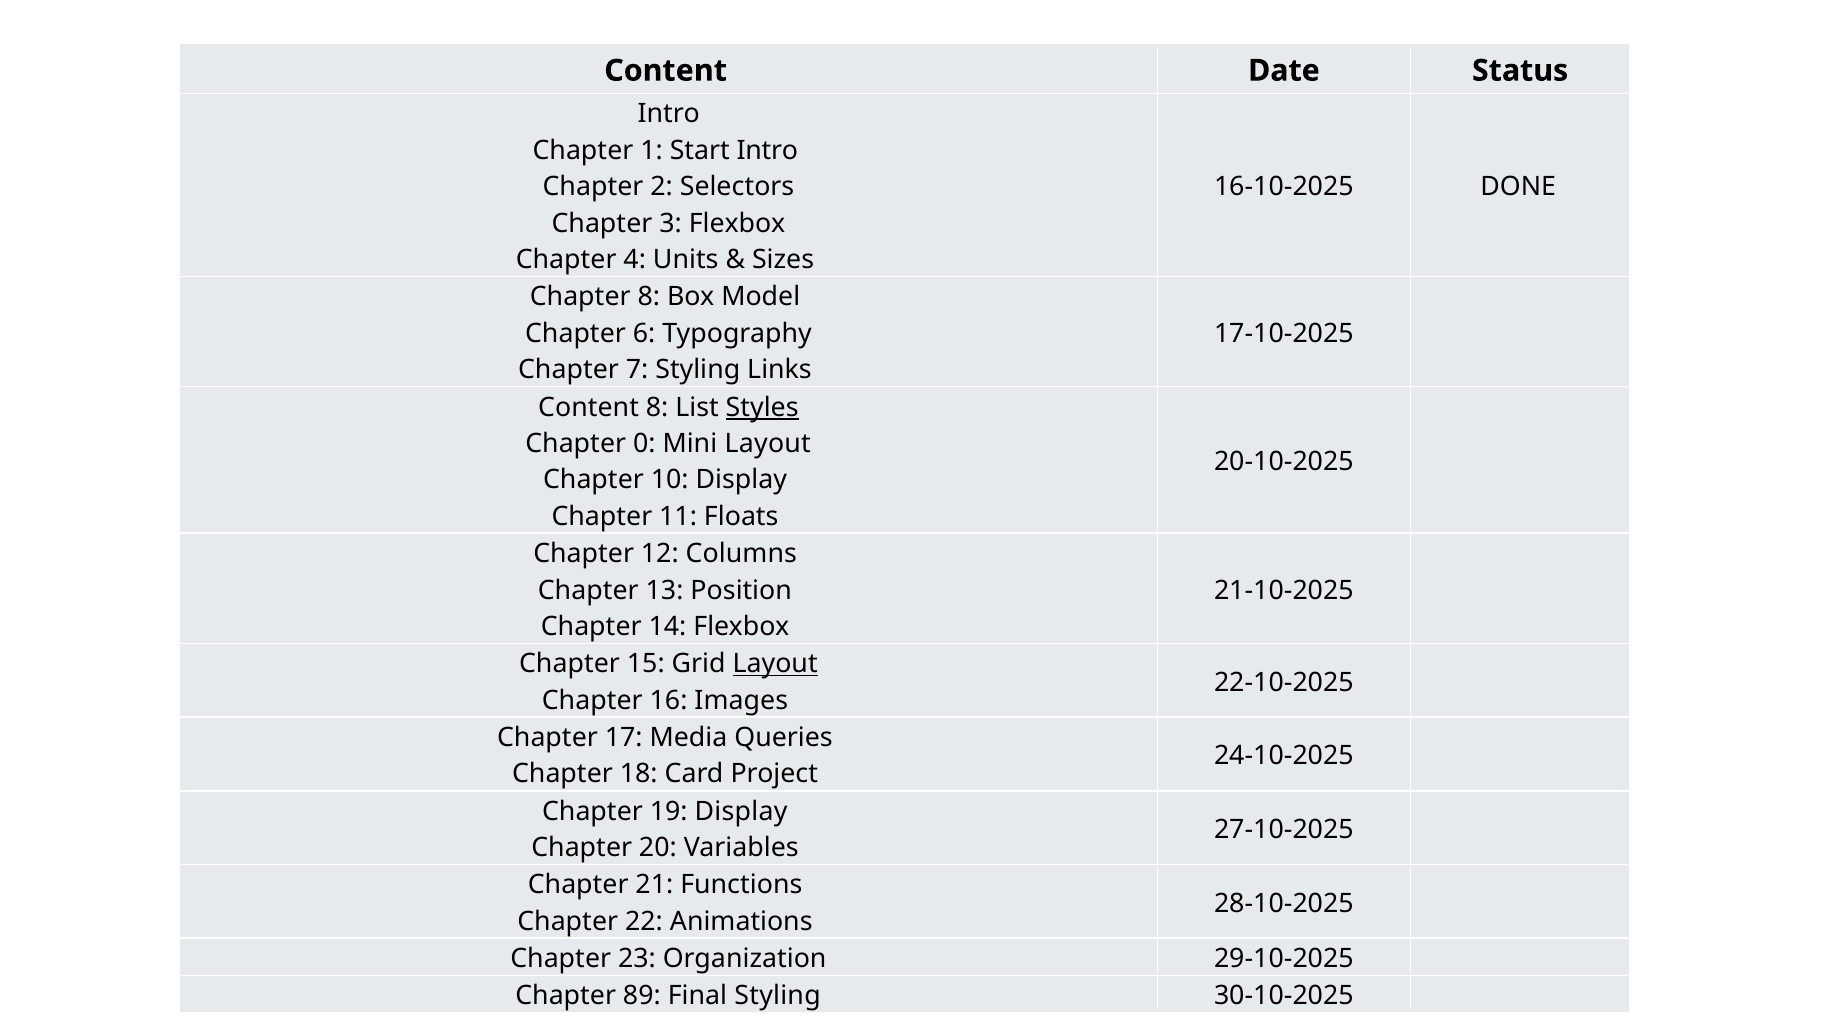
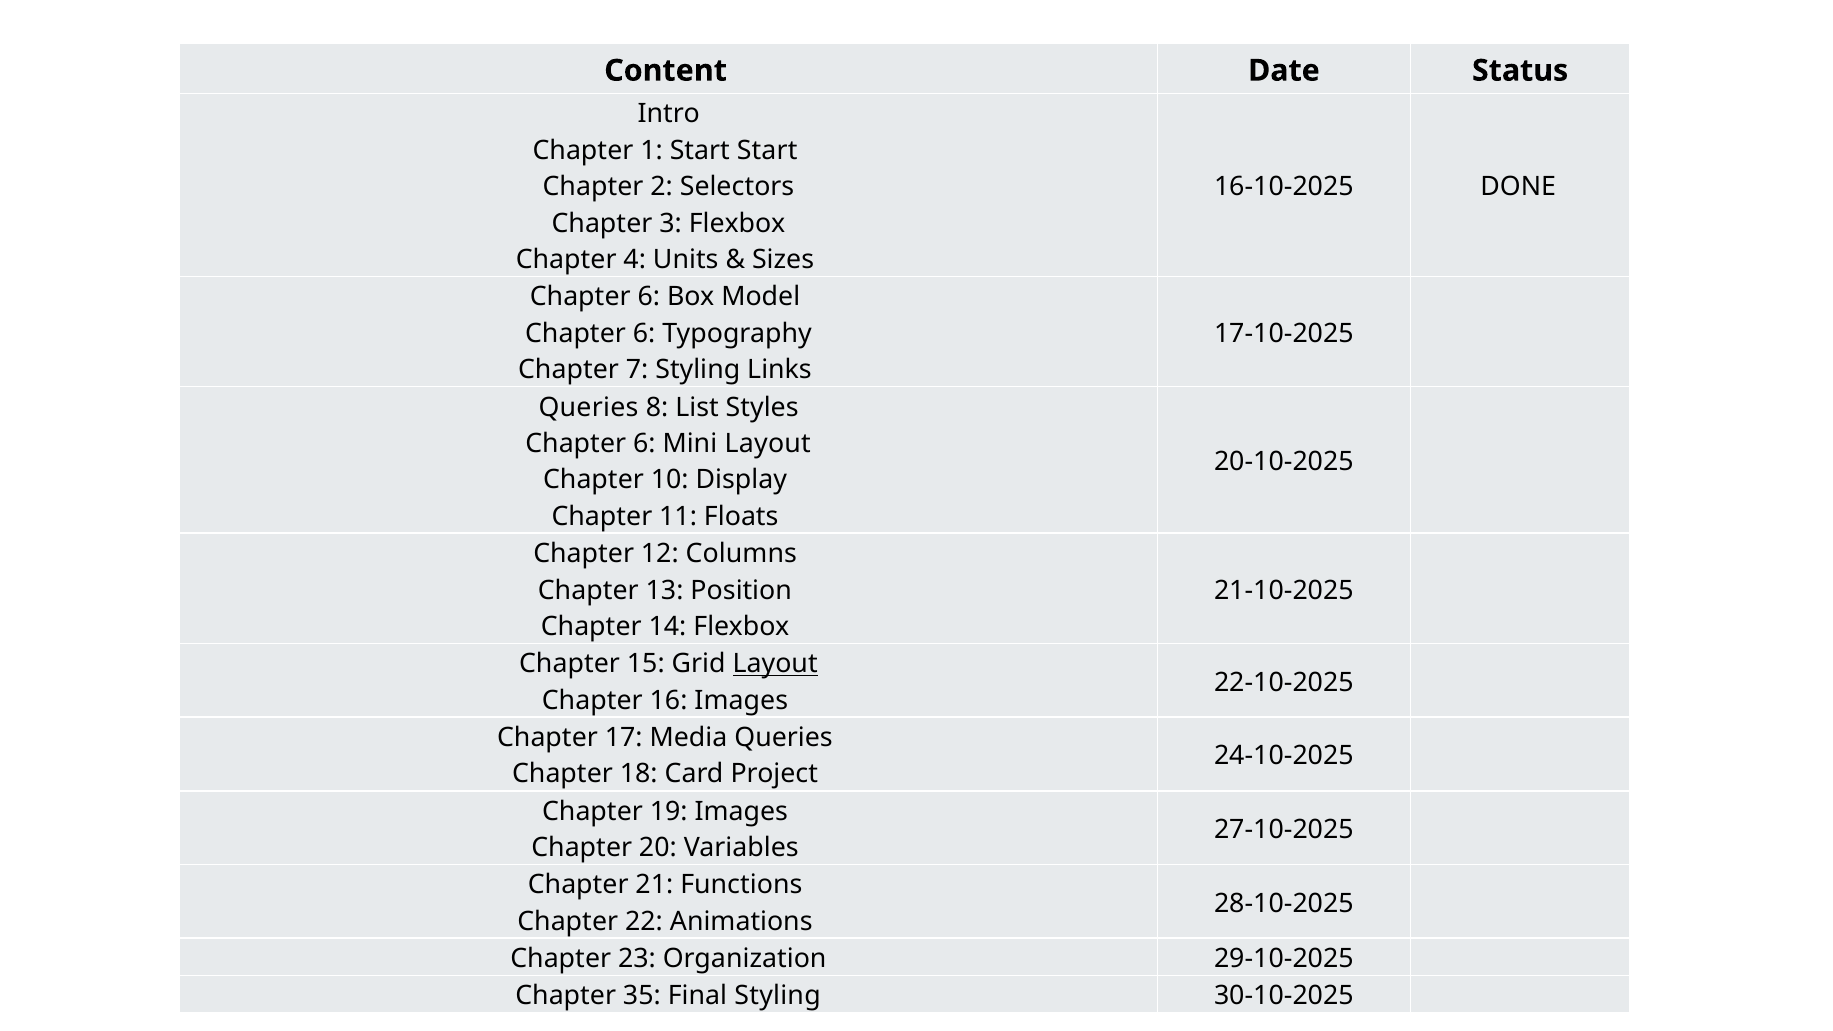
Start Intro: Intro -> Start (767, 151)
8: 8 -> 6 (649, 297)
Content: Content -> Queries (588, 407)
Styles underline: present -> none (762, 407)
0: 0 -> 6 (644, 444)
19 Display: Display -> Images (741, 811)
89: 89 -> 35 (642, 996)
